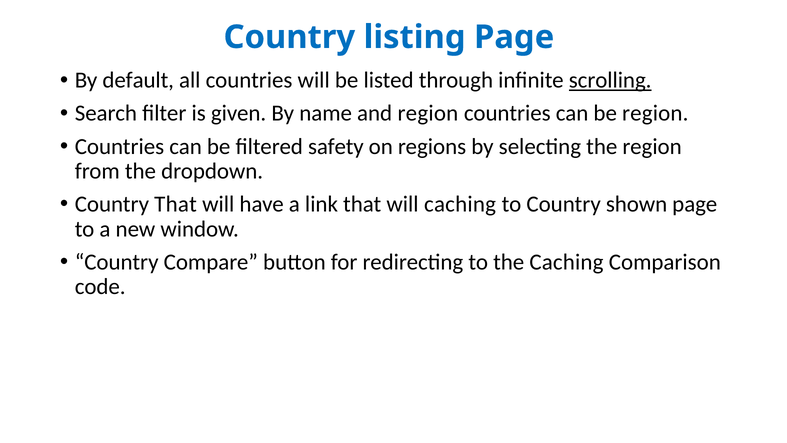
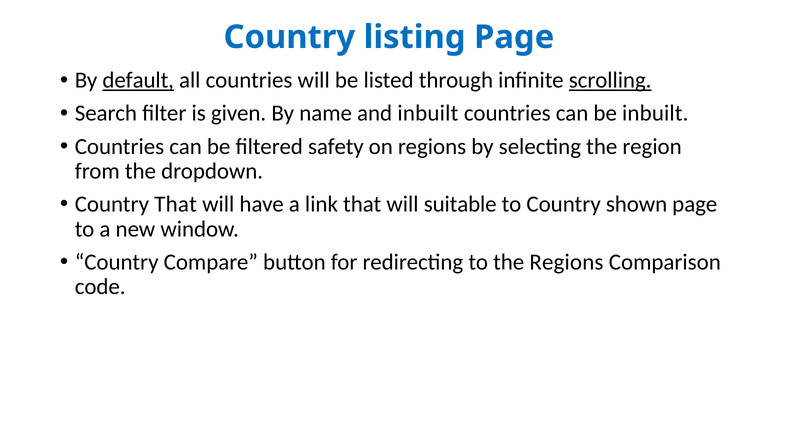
default underline: none -> present (138, 80)
and region: region -> inbuilt (428, 113)
be region: region -> inbuilt (655, 113)
will caching: caching -> suitable (460, 204)
the Caching: Caching -> Regions (566, 262)
